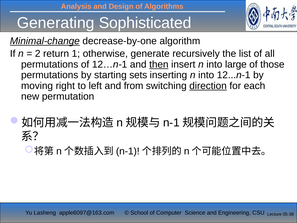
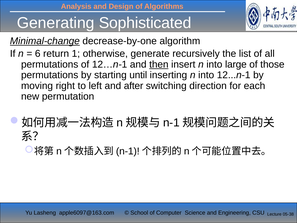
2: 2 -> 6 (38, 54)
sets: sets -> until (138, 75)
from: from -> after (134, 86)
direction underline: present -> none (208, 86)
